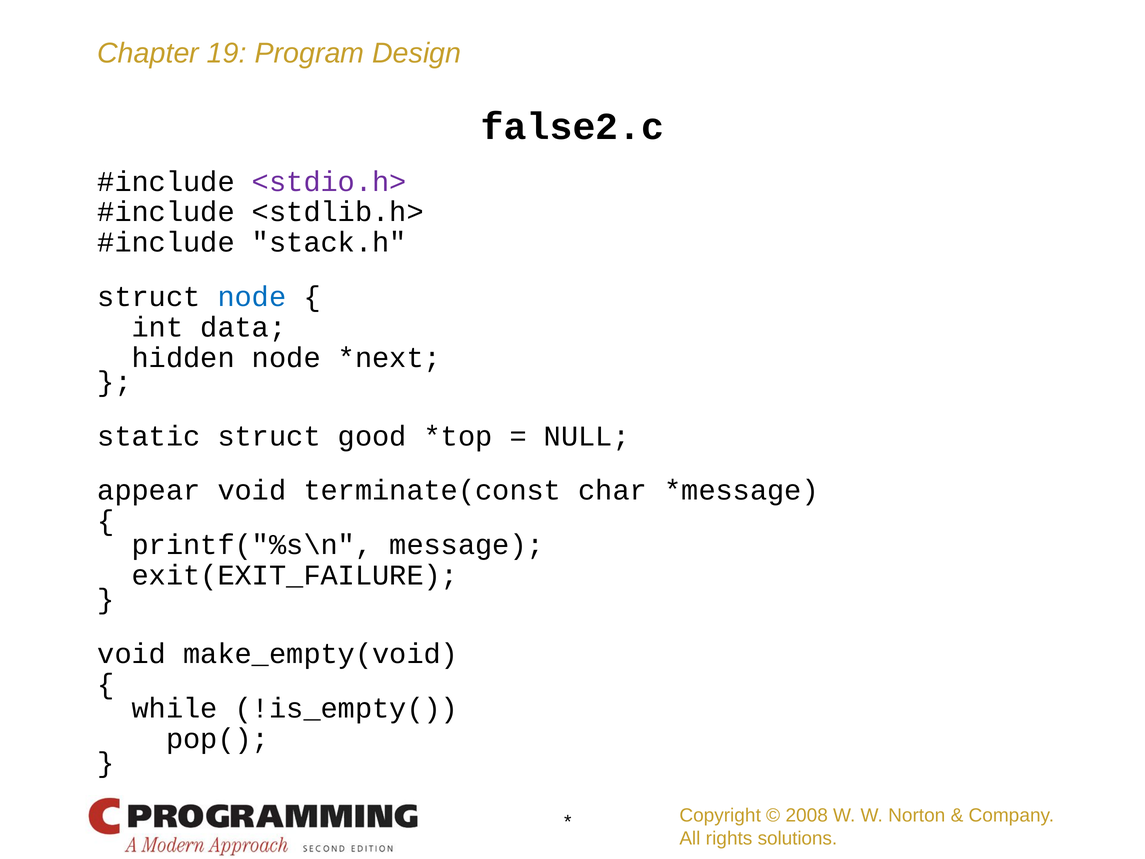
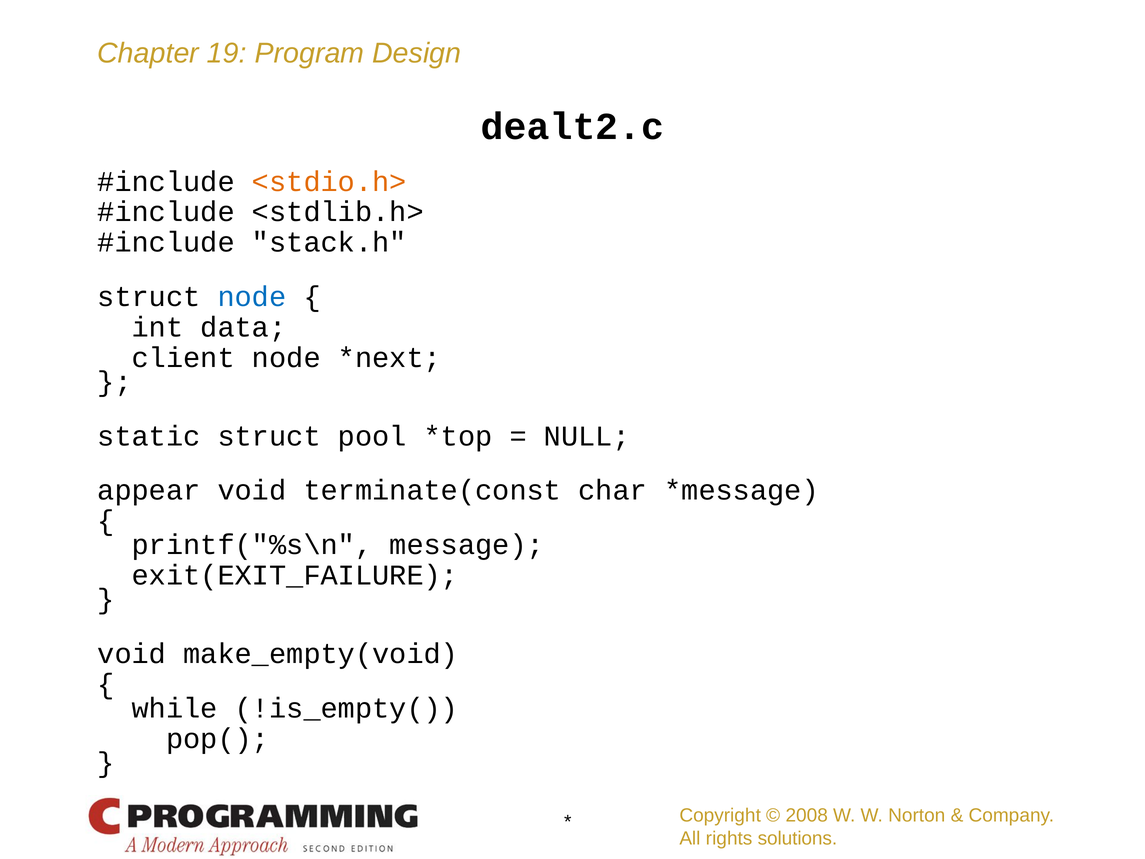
false2.c: false2.c -> dealt2.c (573, 127)
<stdio.h> colour: purple -> orange (329, 182)
hidden: hidden -> client (183, 358)
good: good -> pool (372, 436)
